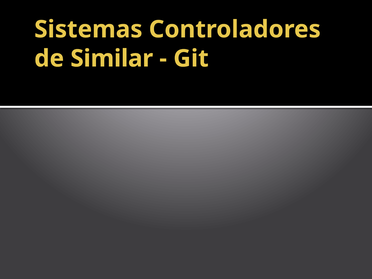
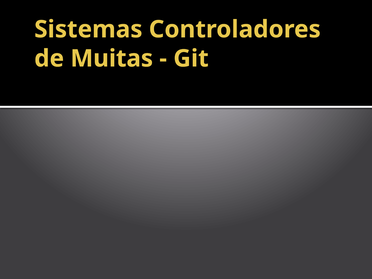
Similar: Similar -> Muitas (112, 59)
